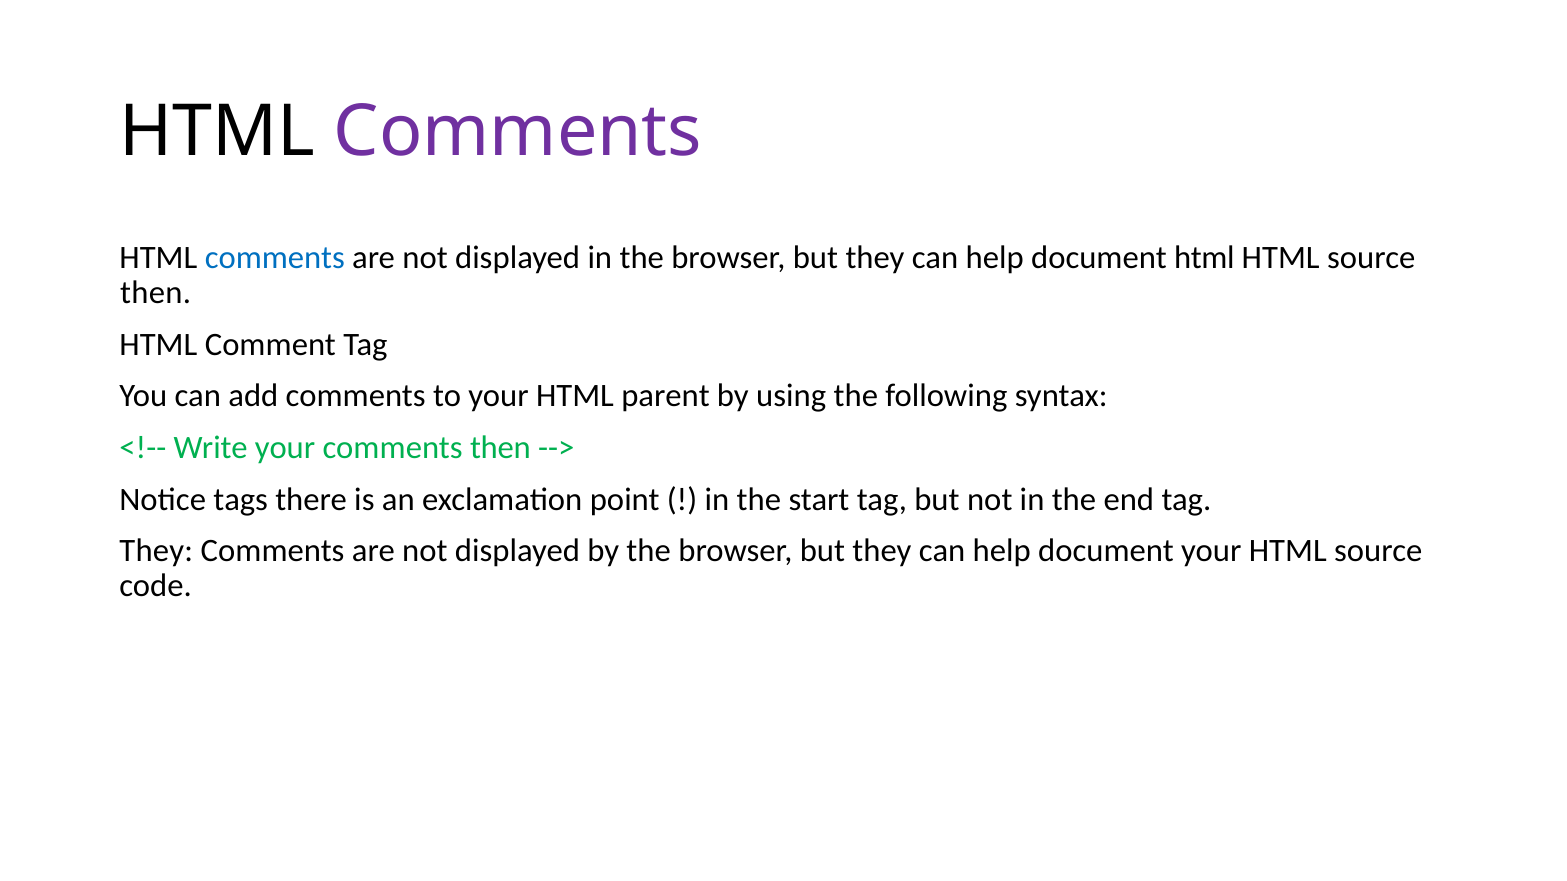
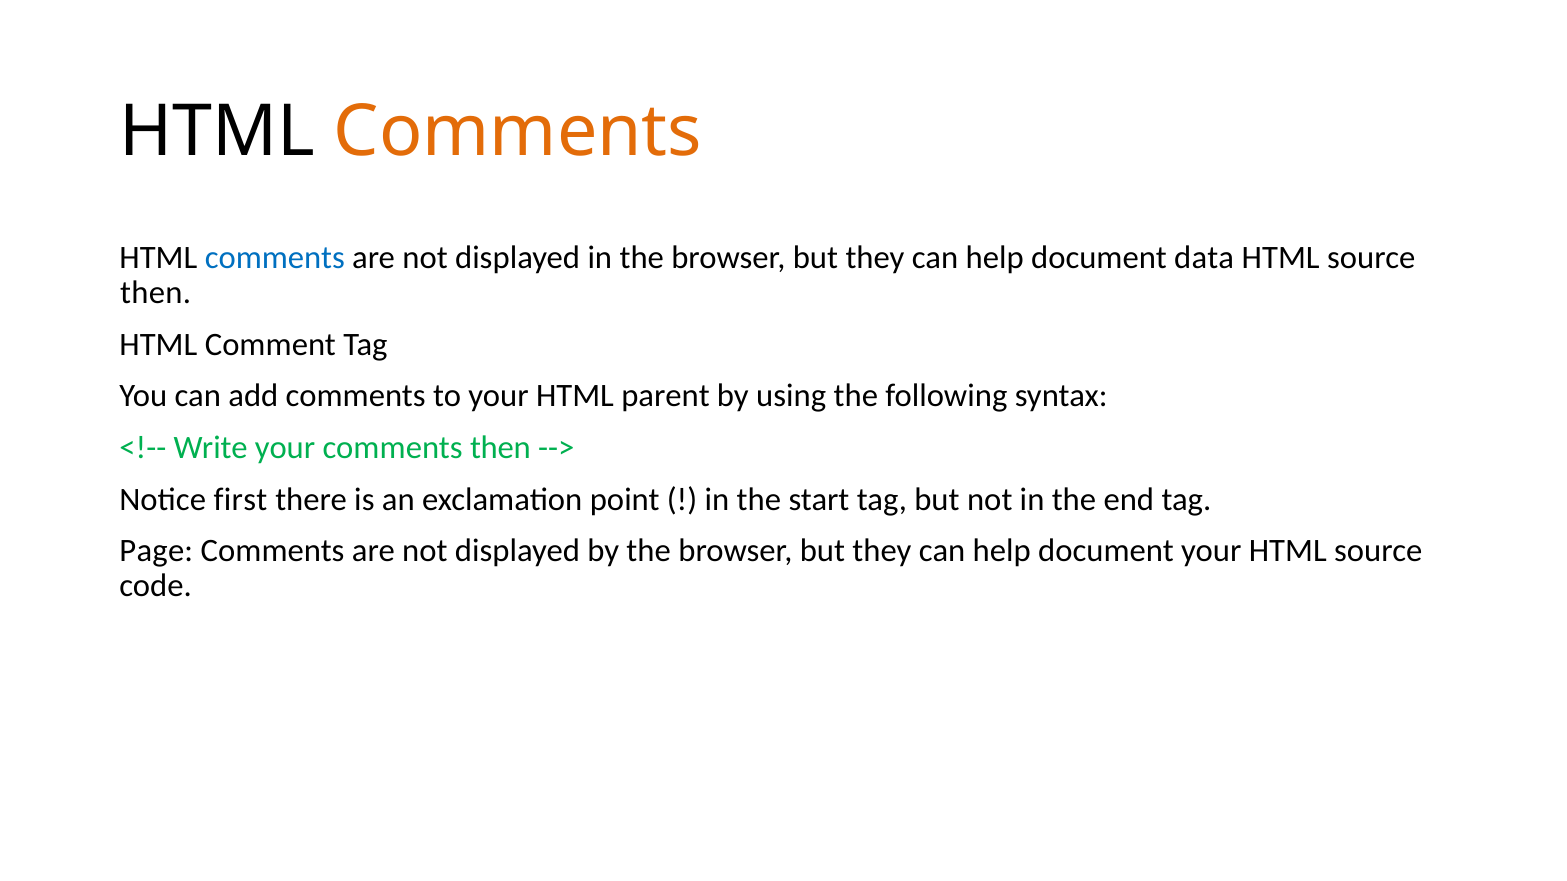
Comments colour: purple -> orange (518, 132)
document html: html -> data (1204, 258)
tags: tags -> first (240, 500)
They: They -> Page (156, 551)
